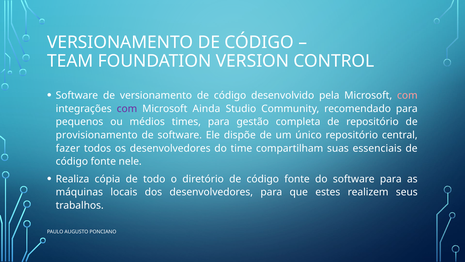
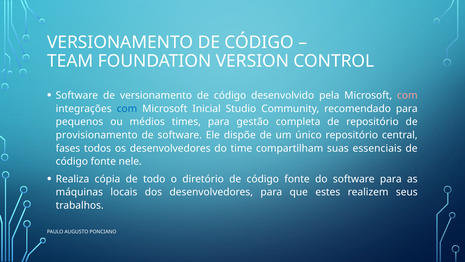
com colour: purple -> blue (127, 109)
Ainda: Ainda -> Inicial (207, 109)
fazer: fazer -> fases (68, 148)
